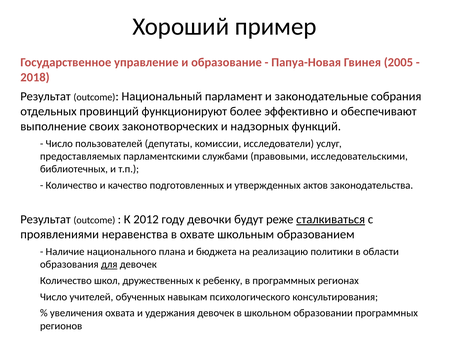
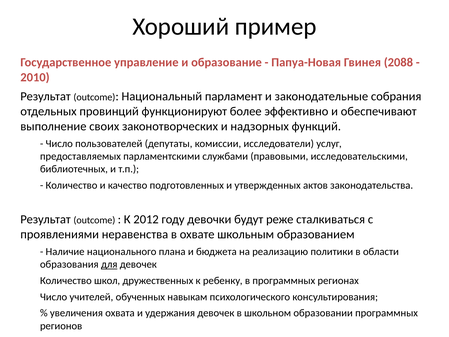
2005: 2005 -> 2088 (398, 62)
2018: 2018 -> 2010 (35, 77)
сталкиваться underline: present -> none (331, 219)
